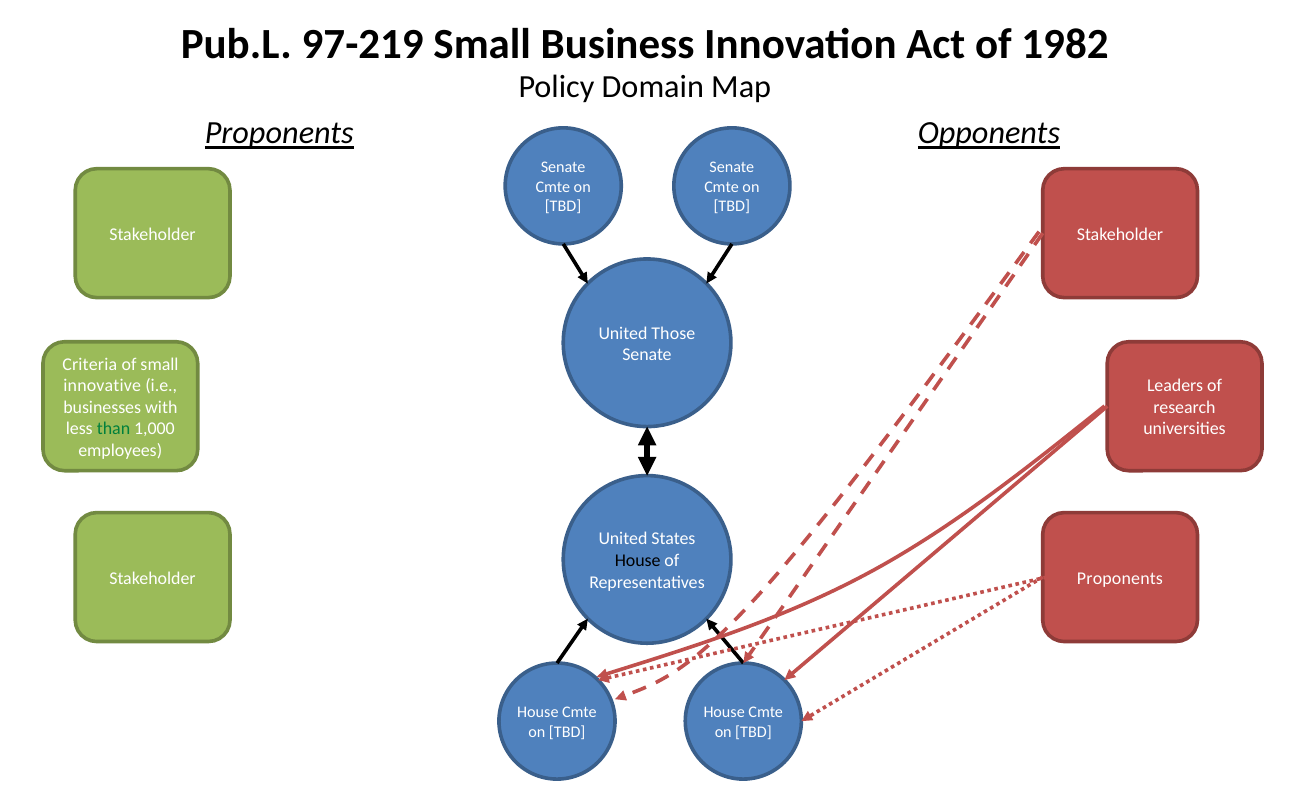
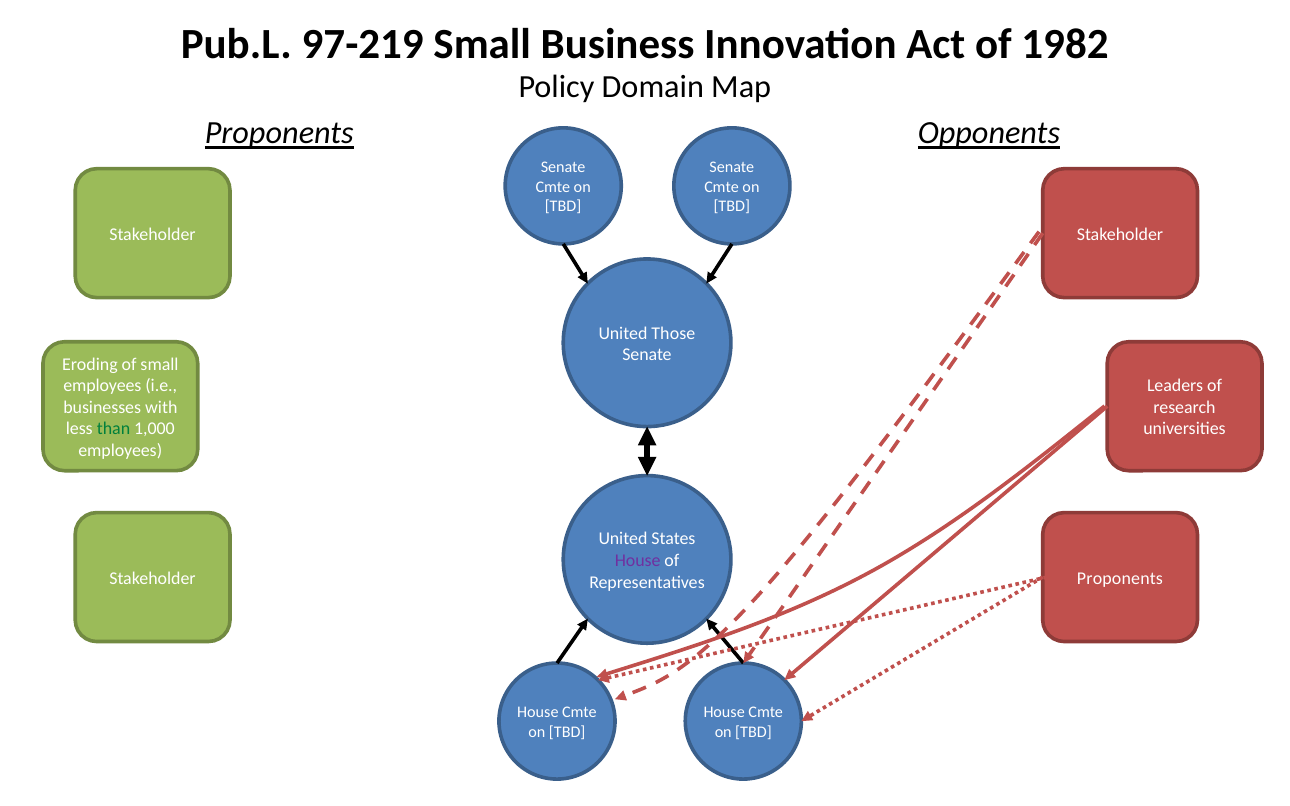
Criteria: Criteria -> Eroding (90, 364)
innovative: innovative -> employees (102, 386)
House colour: black -> purple (638, 561)
